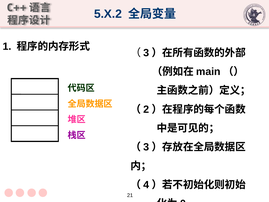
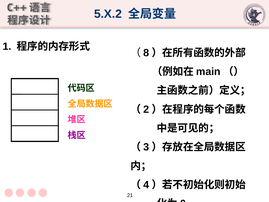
3: 3 -> 8 (146, 53)
